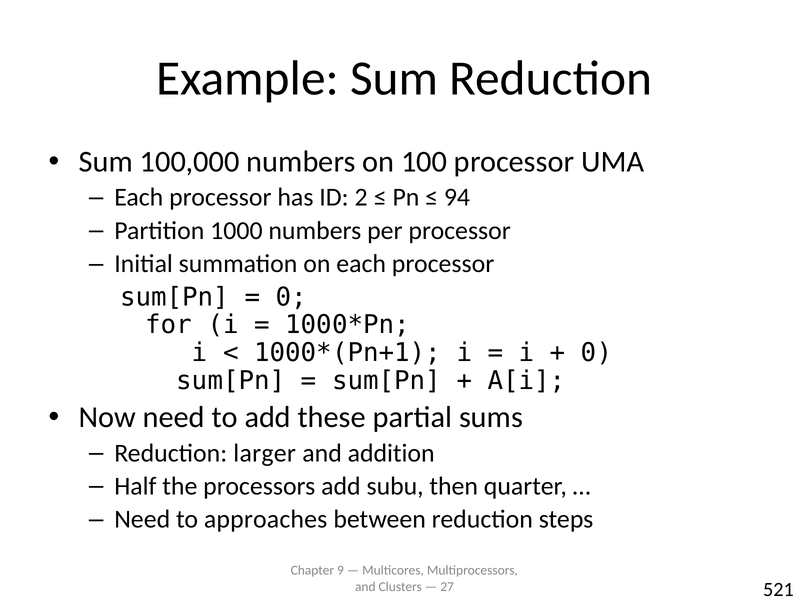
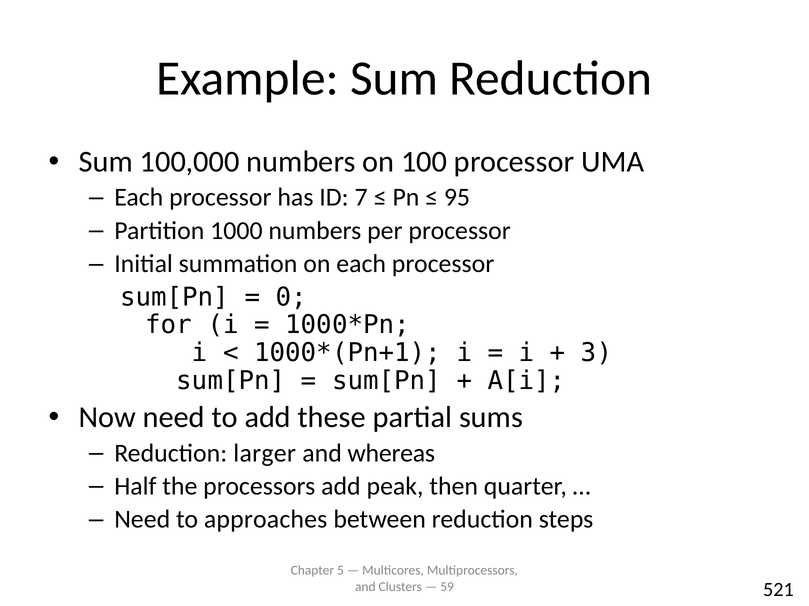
2: 2 -> 7 (361, 198)
94: 94 -> 95 (457, 198)
0: 0 -> 3 (597, 353)
addition: addition -> whereas (391, 454)
subu: subu -> peak (395, 487)
9: 9 -> 5 (341, 571)
27: 27 -> 59 (447, 587)
